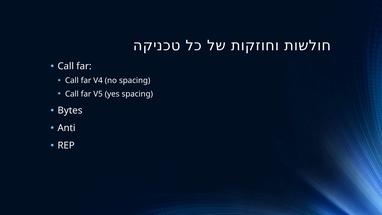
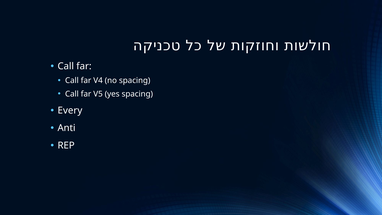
Bytes: Bytes -> Every (70, 110)
